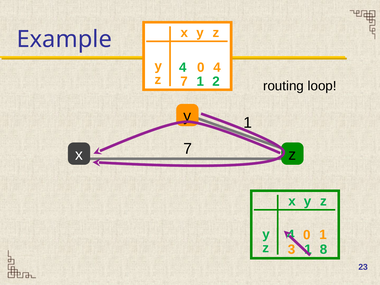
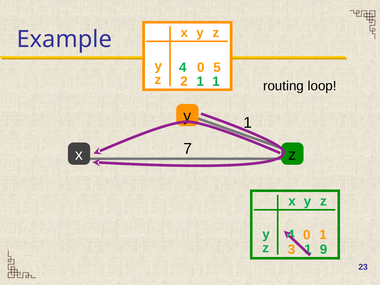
0 4: 4 -> 5 (217, 67)
z 7: 7 -> 2 (184, 81)
1 2: 2 -> 1 (216, 81)
8: 8 -> 9 (324, 250)
